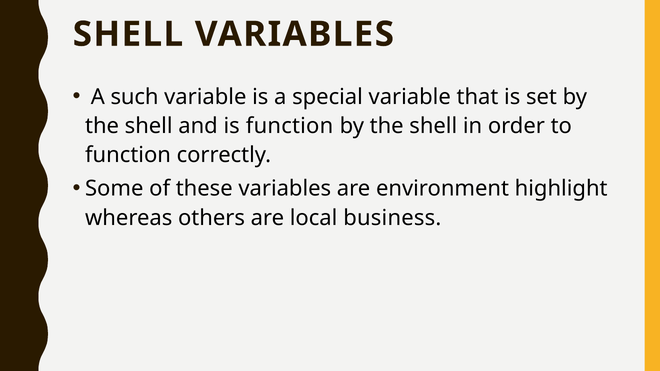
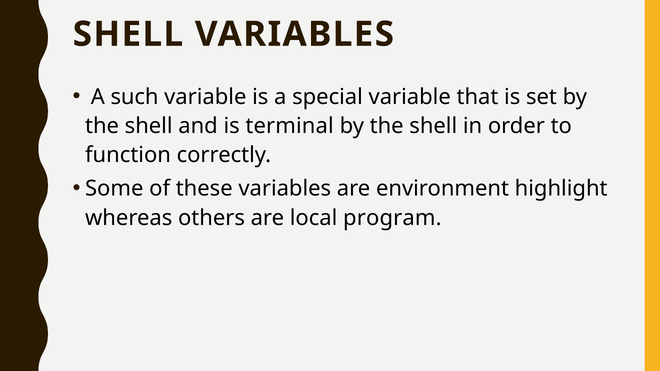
is function: function -> terminal (290, 126)
business: business -> program (392, 218)
